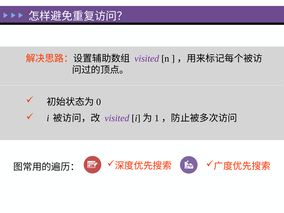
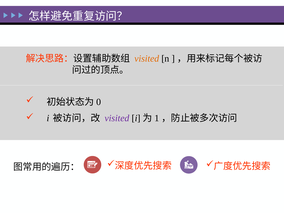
visited colour: purple -> orange (147, 59)
